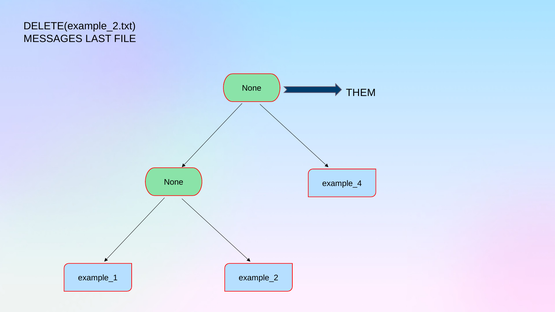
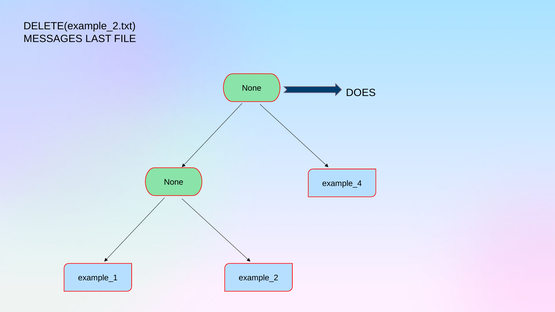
THEM: THEM -> DOES (361, 93)
